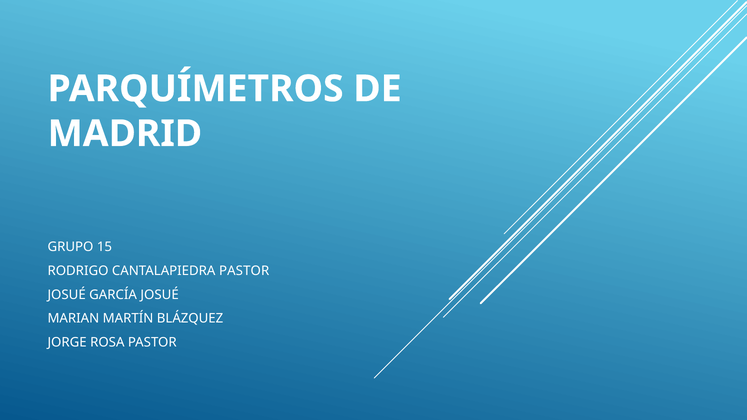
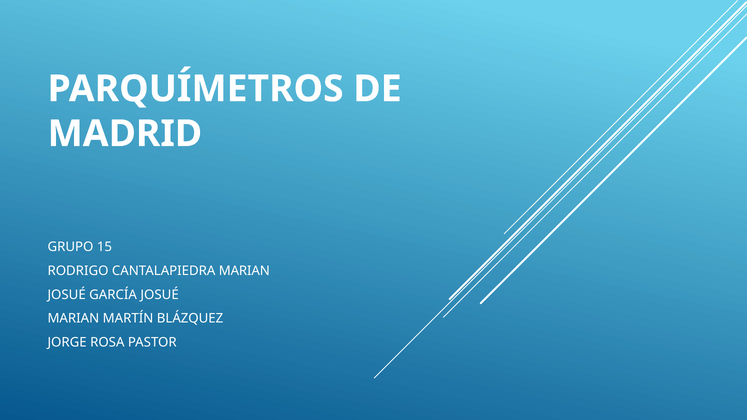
CANTALAPIEDRA PASTOR: PASTOR -> MARIAN (244, 271)
